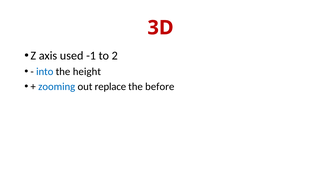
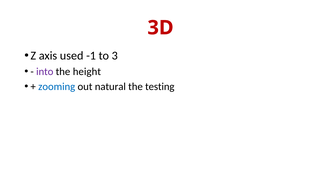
2: 2 -> 3 (115, 56)
into colour: blue -> purple (45, 72)
replace: replace -> natural (110, 87)
before: before -> testing (160, 87)
